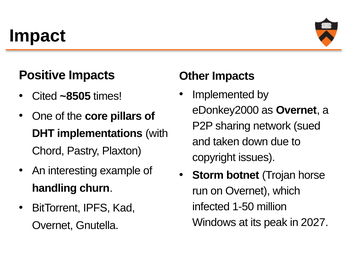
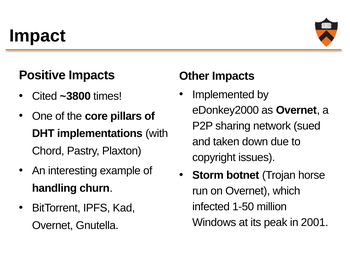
~8505: ~8505 -> ~3800 (75, 96)
2027: 2027 -> 2001 (315, 222)
